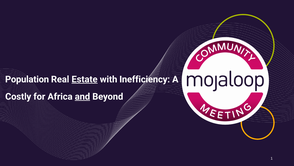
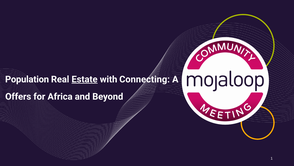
Inefficiency: Inefficiency -> Connecting (145, 79)
Costly: Costly -> Offers (18, 96)
and underline: present -> none (82, 96)
